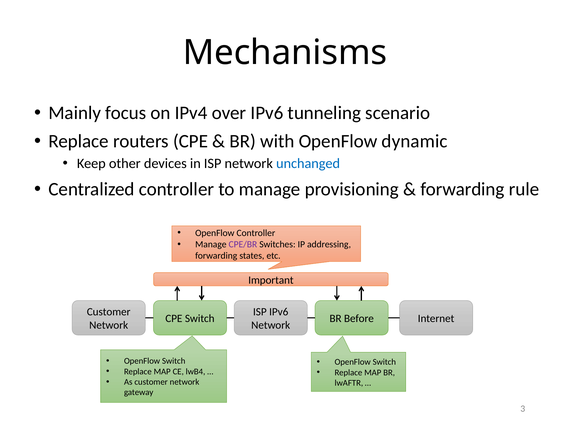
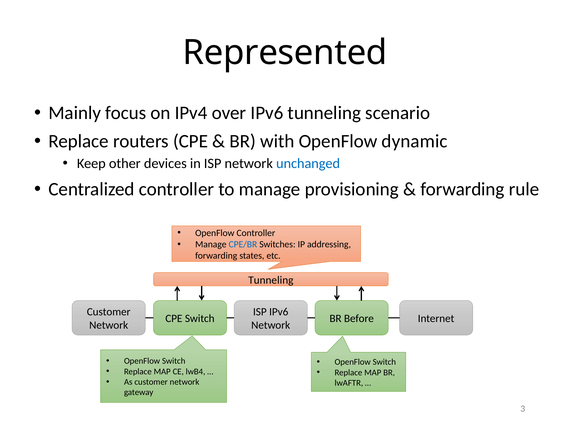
Mechanisms: Mechanisms -> Represented (285, 53)
CPE/BR colour: purple -> blue (243, 244)
Important: Important -> Tunneling (271, 280)
